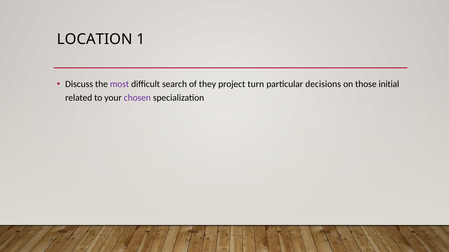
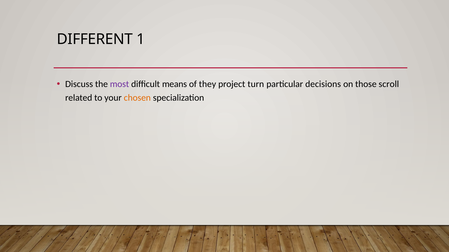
LOCATION: LOCATION -> DIFFERENT (95, 39)
search: search -> means (175, 84)
initial: initial -> scroll (389, 84)
chosen colour: purple -> orange (137, 98)
